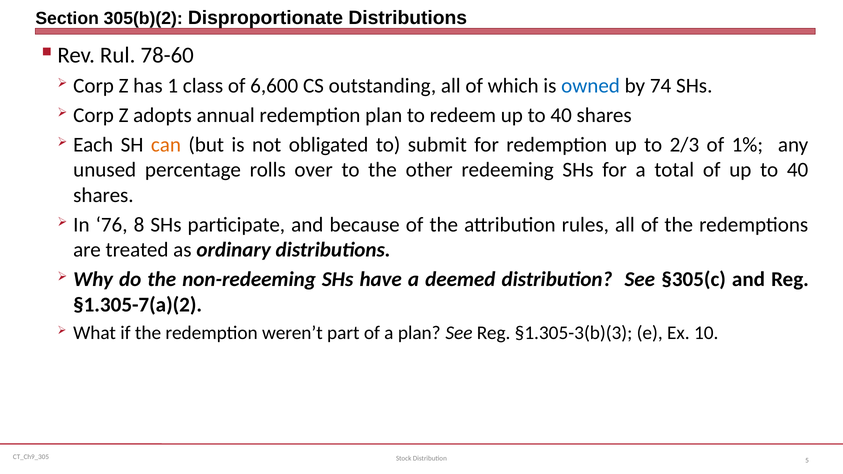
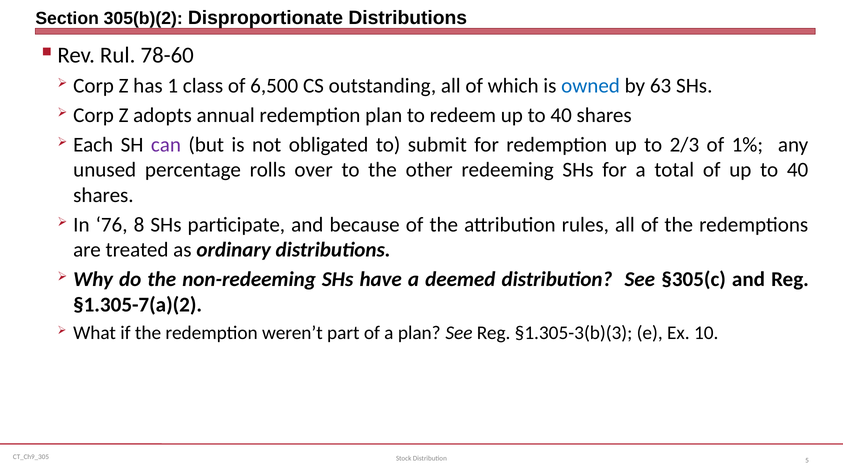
6,600: 6,600 -> 6,500 (274, 86)
74: 74 -> 63 (661, 86)
can colour: orange -> purple (166, 145)
